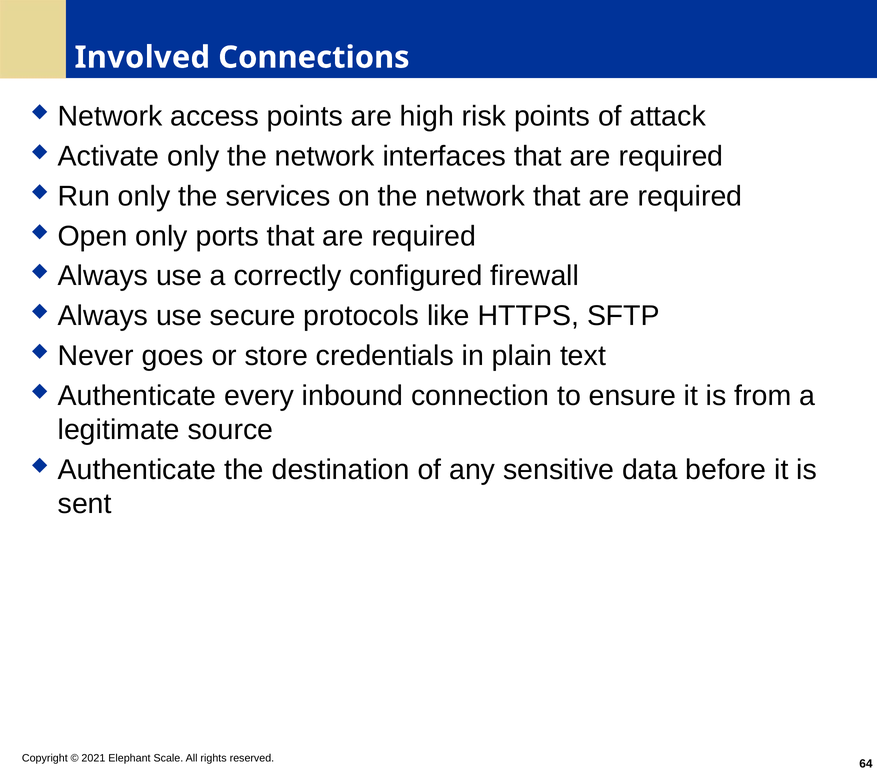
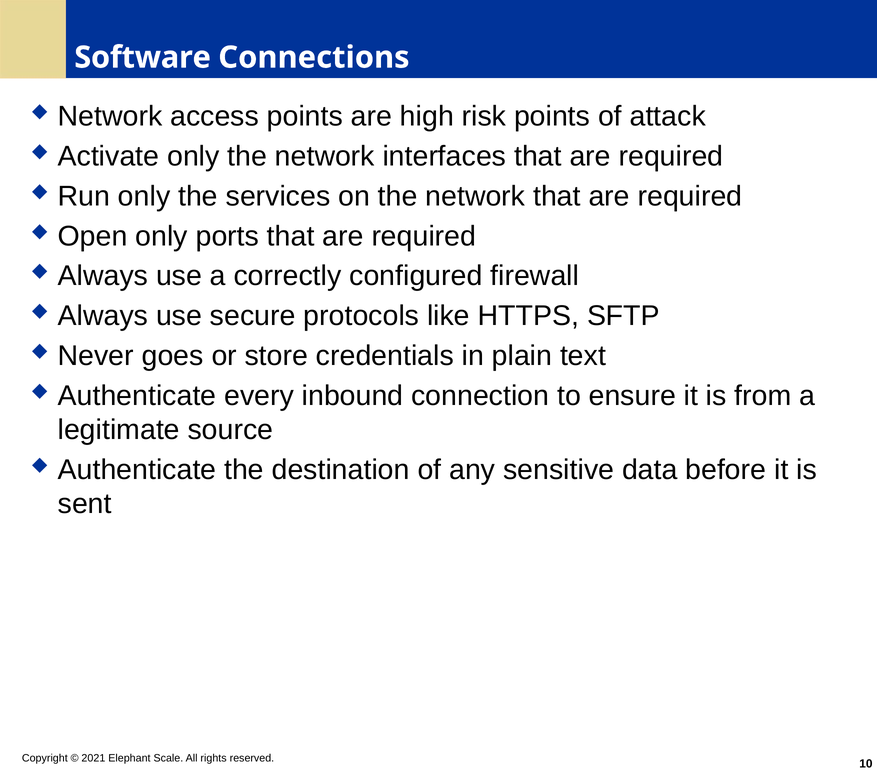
Involved: Involved -> Software (143, 57)
64: 64 -> 10 (866, 764)
